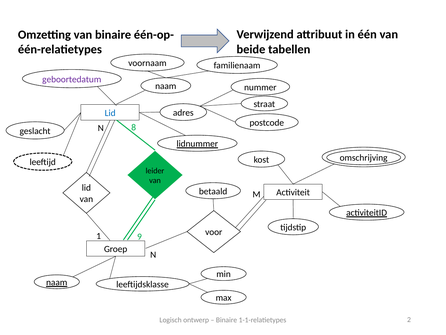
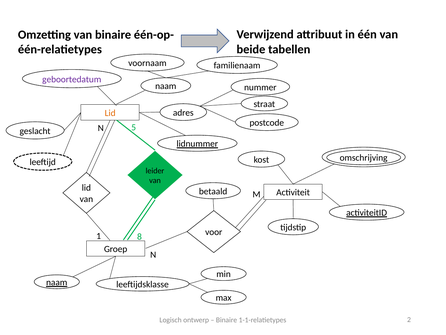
Lid colour: blue -> orange (110, 113)
8: 8 -> 5 (134, 127)
9: 9 -> 8 (139, 236)
